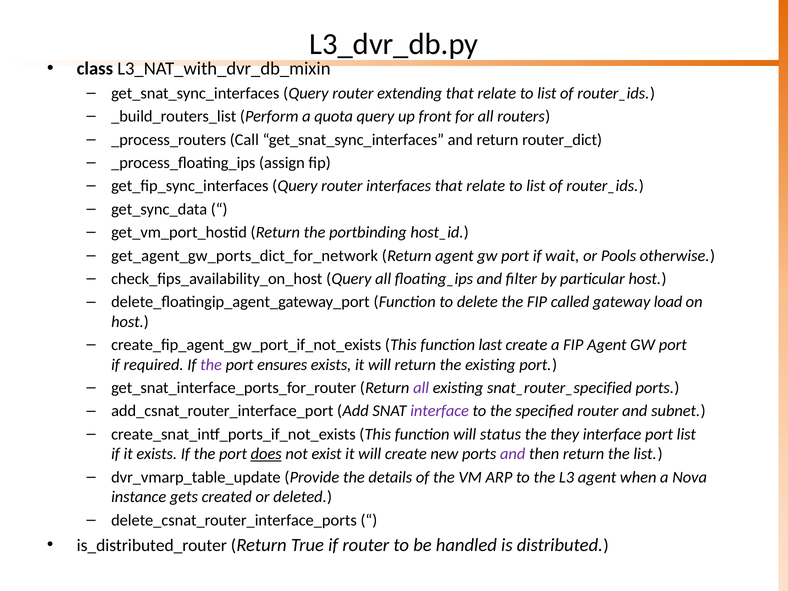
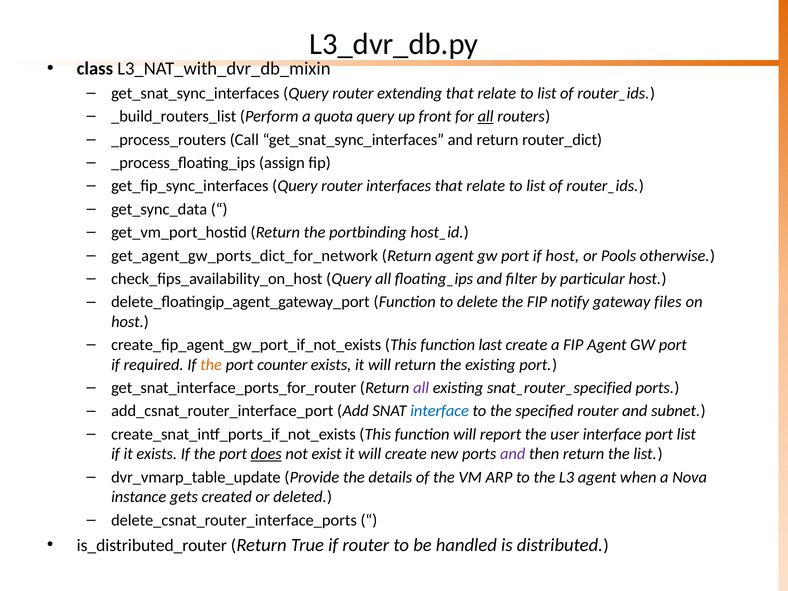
all underline: none -> present (486, 116)
if wait: wait -> host (562, 256)
called: called -> notify (570, 302)
load: load -> files (668, 302)
the colour: purple -> orange (211, 365)
ensures: ensures -> counter (282, 365)
interface colour: purple -> blue (440, 411)
status: status -> report (501, 434)
they: they -> user (565, 434)
